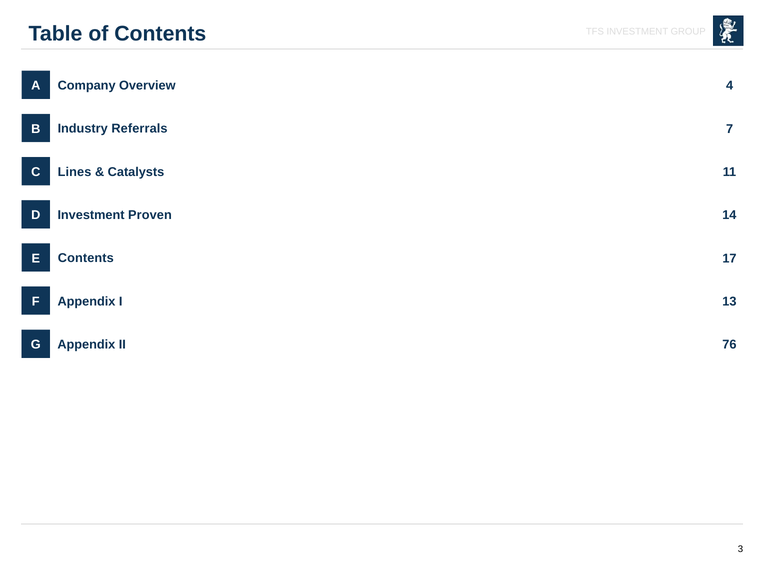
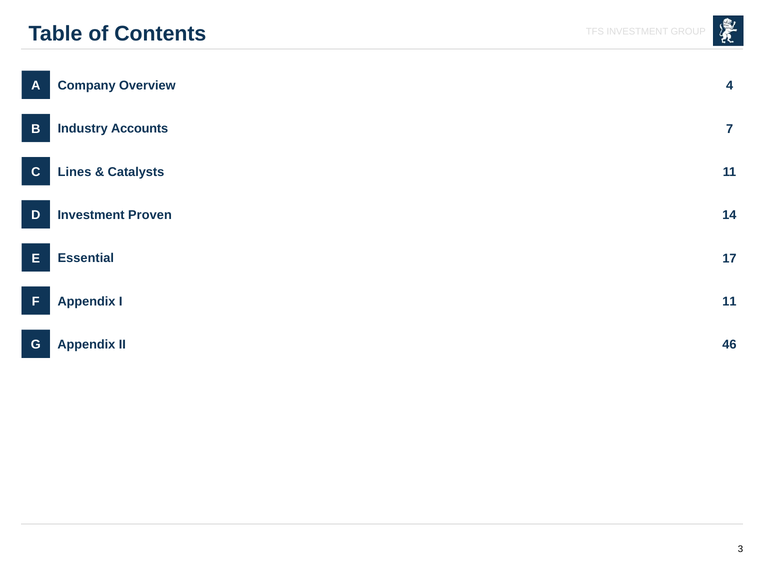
Referrals: Referrals -> Accounts (140, 129)
Contents: Contents -> Essential (86, 258)
F 13: 13 -> 11 (729, 301)
76: 76 -> 46 (729, 345)
